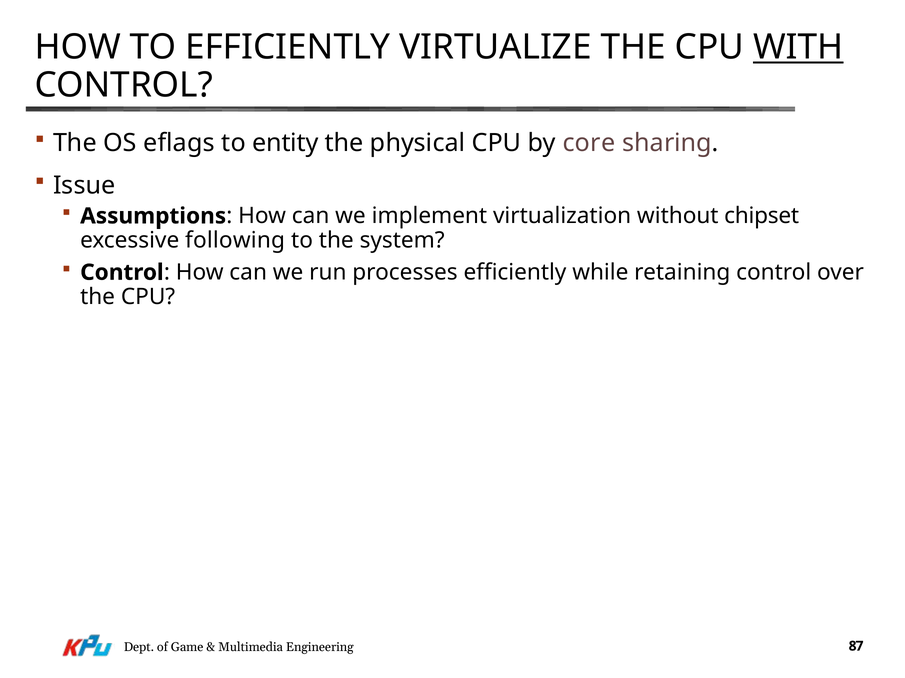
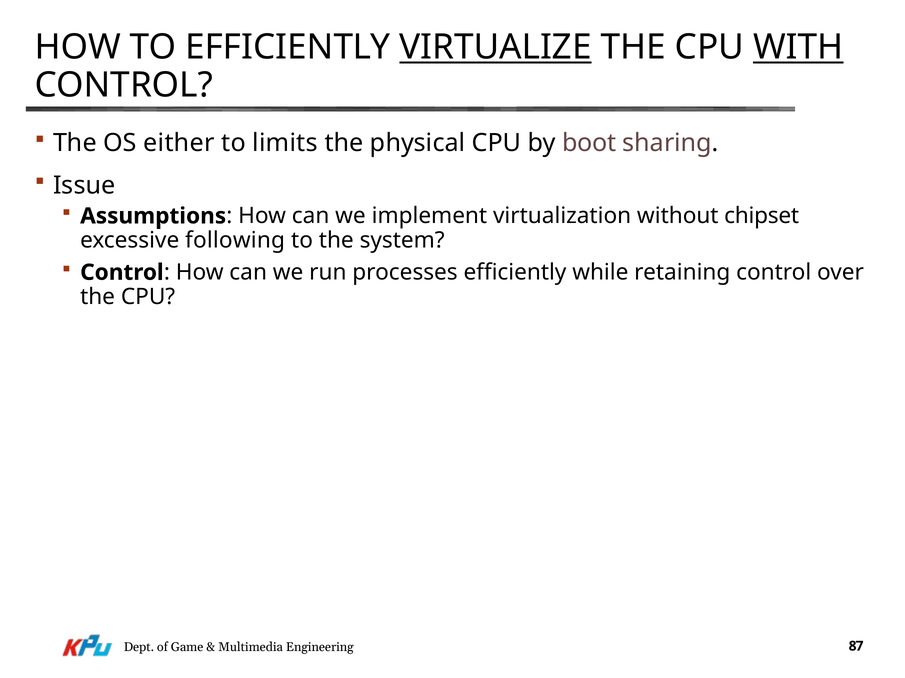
VIRTUALIZE underline: none -> present (496, 47)
eflags: eflags -> either (179, 143)
entity: entity -> limits (285, 143)
core: core -> boot (589, 143)
